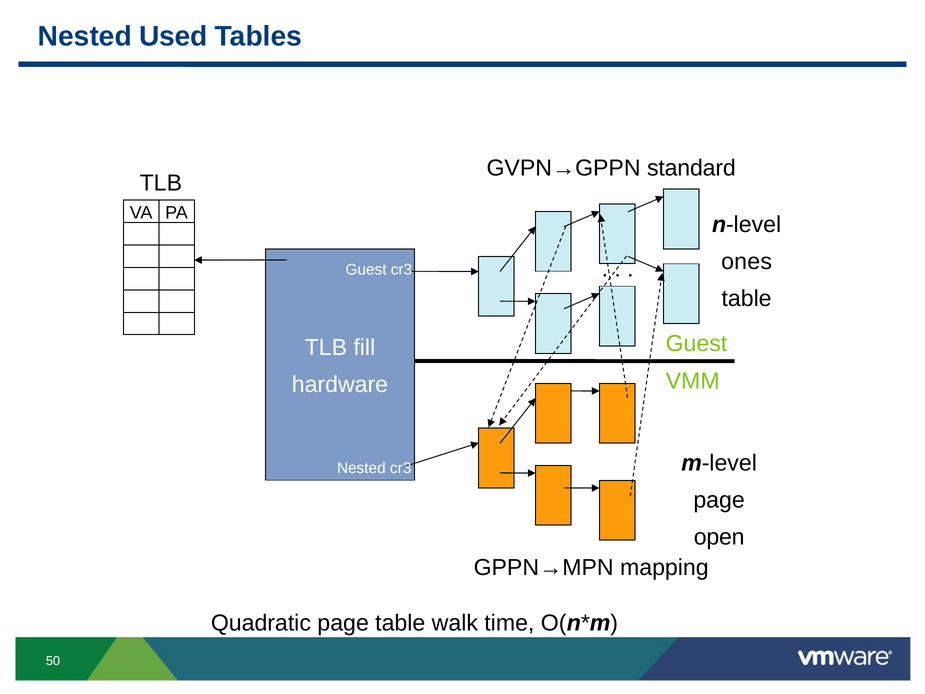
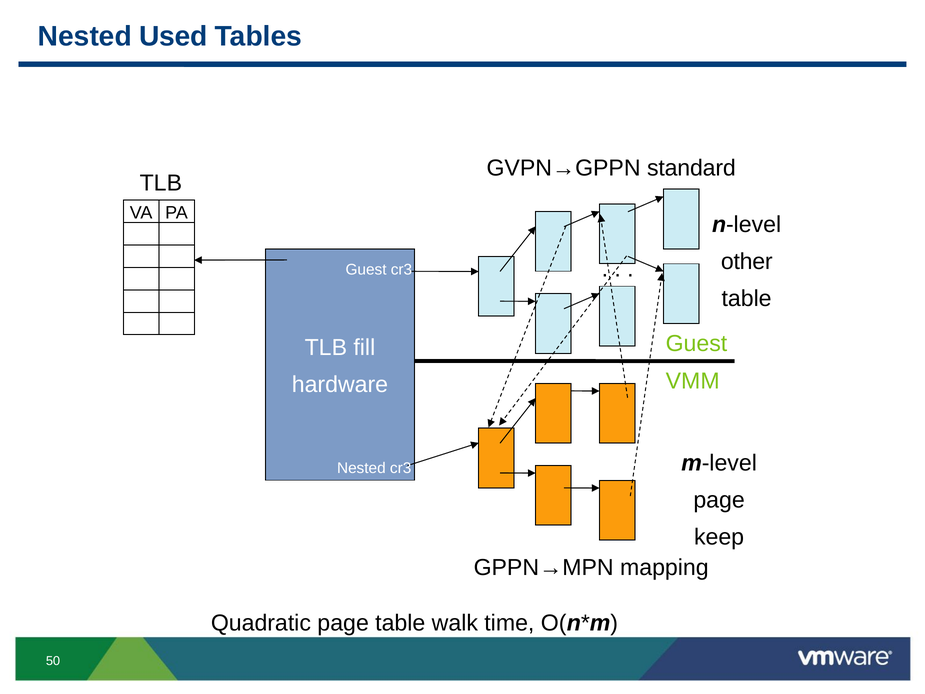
ones: ones -> other (747, 261)
open: open -> keep (719, 537)
